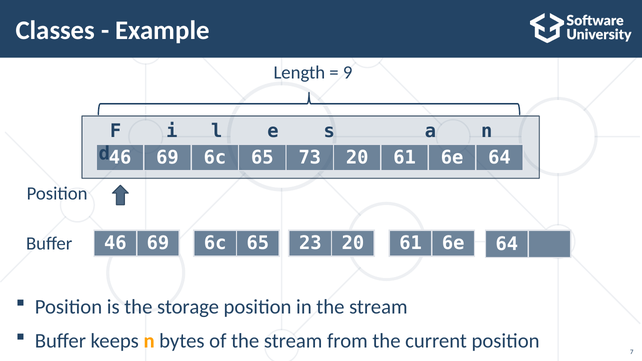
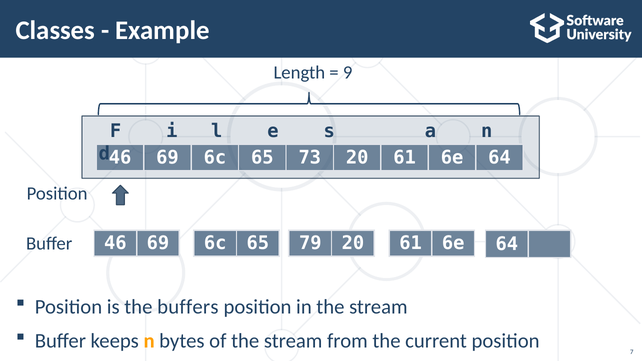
23: 23 -> 79 (310, 243)
storage: storage -> buffers (188, 307)
